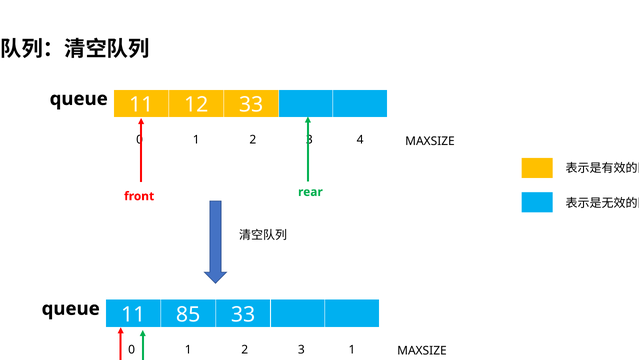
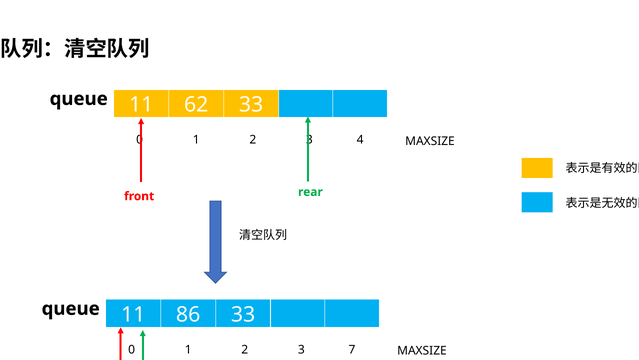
12: 12 -> 62 (196, 105)
85: 85 -> 86 (188, 314)
3 1: 1 -> 7 (352, 349)
